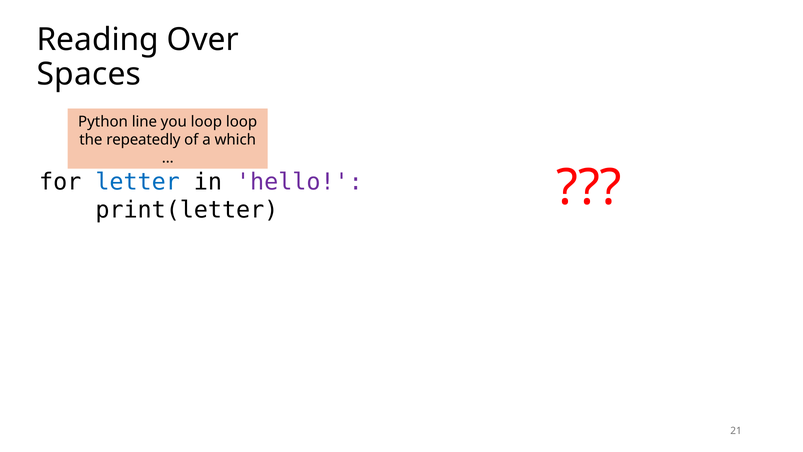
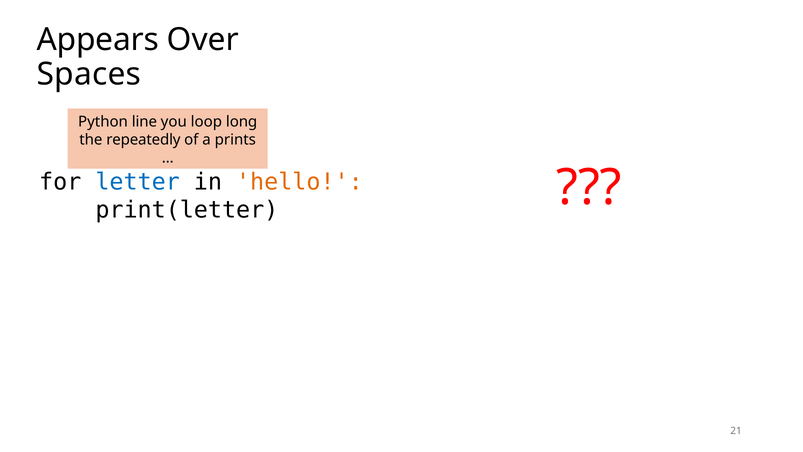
Reading: Reading -> Appears (98, 40)
loop loop: loop -> long (242, 122)
which: which -> prints (235, 140)
hello colour: purple -> orange (299, 182)
